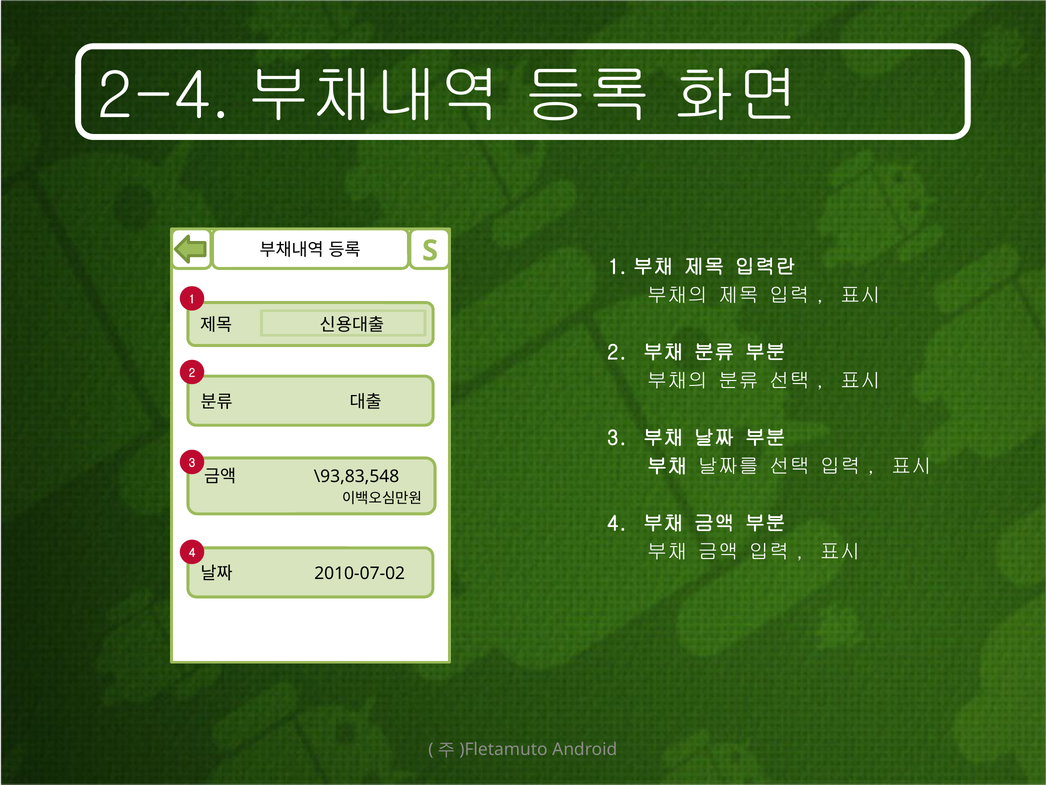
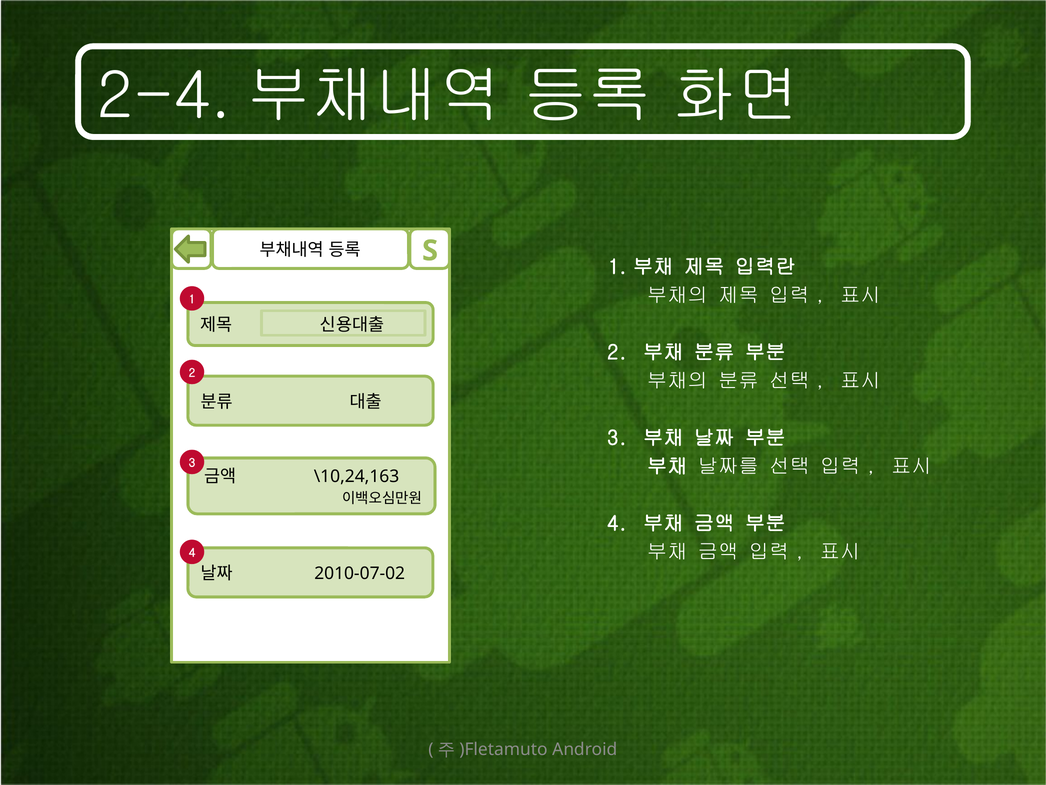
\93,83,548: \93,83,548 -> \10,24,163 (357, 476)
